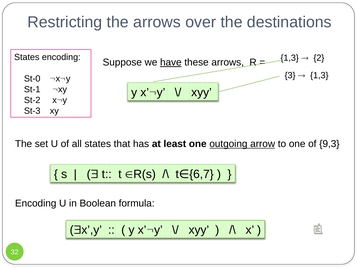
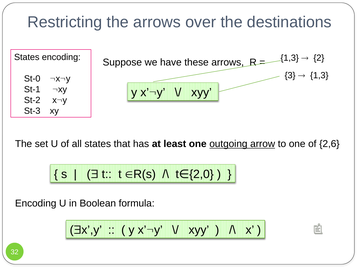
have underline: present -> none (171, 62)
9,3: 9,3 -> 2,6 (329, 144)
6,7: 6,7 -> 2,0 (201, 174)
